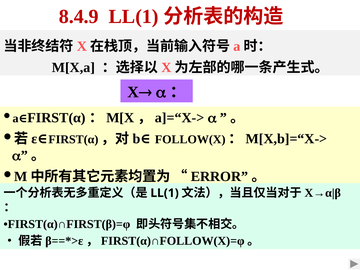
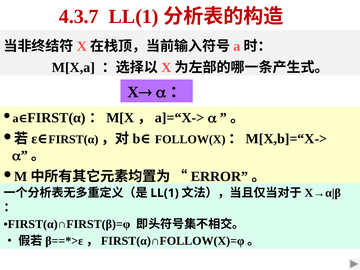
8.4.9: 8.4.9 -> 4.3.7 (79, 16)
